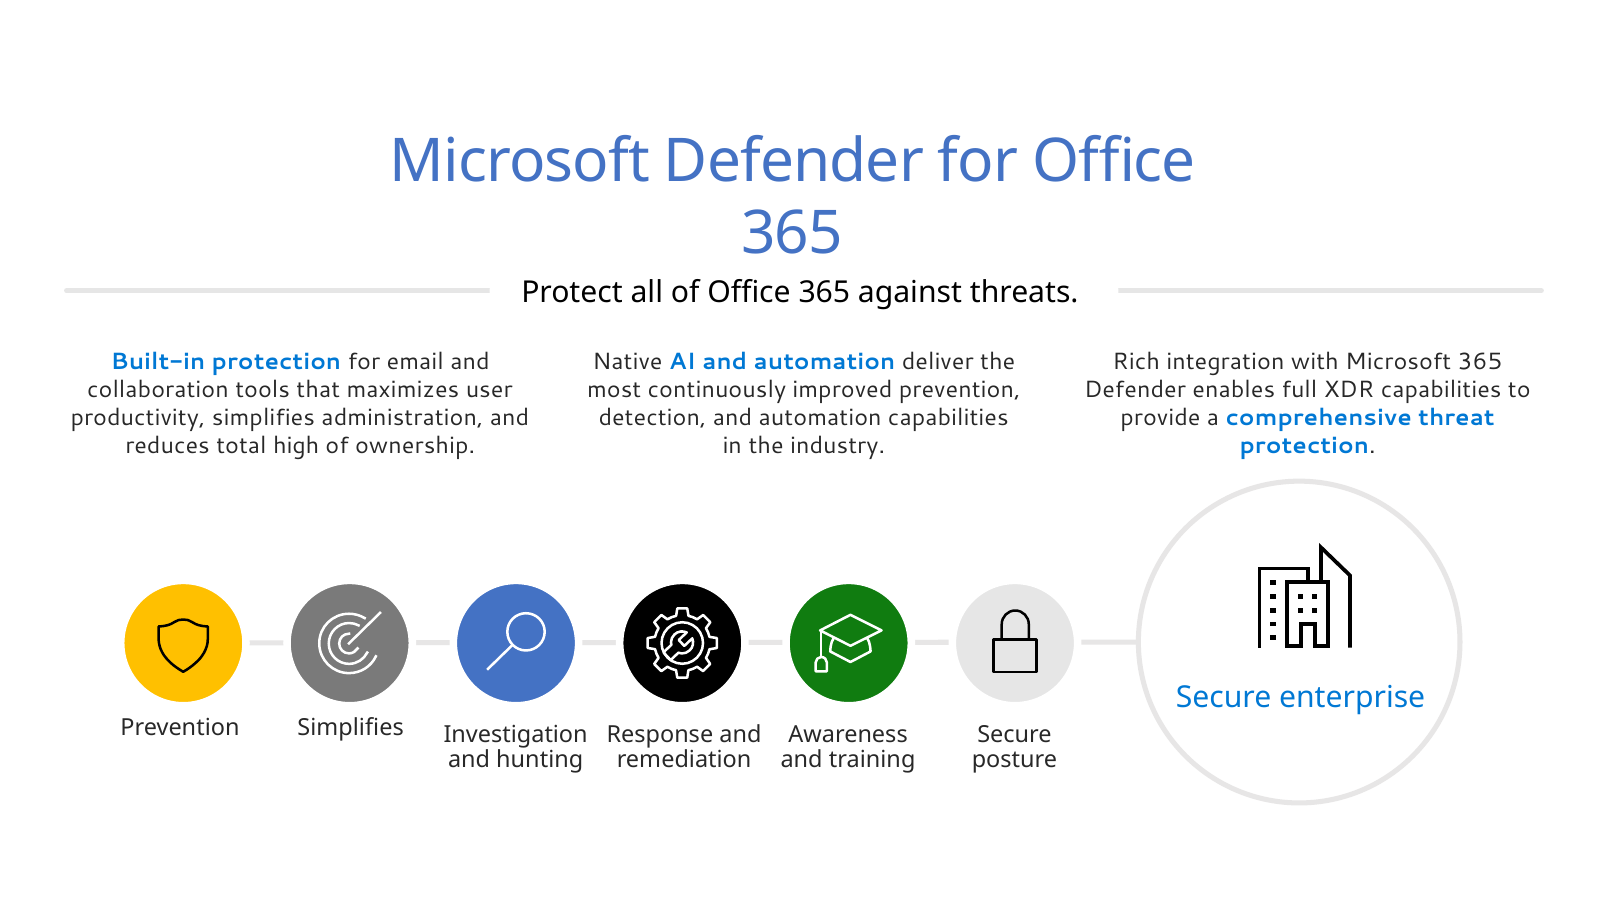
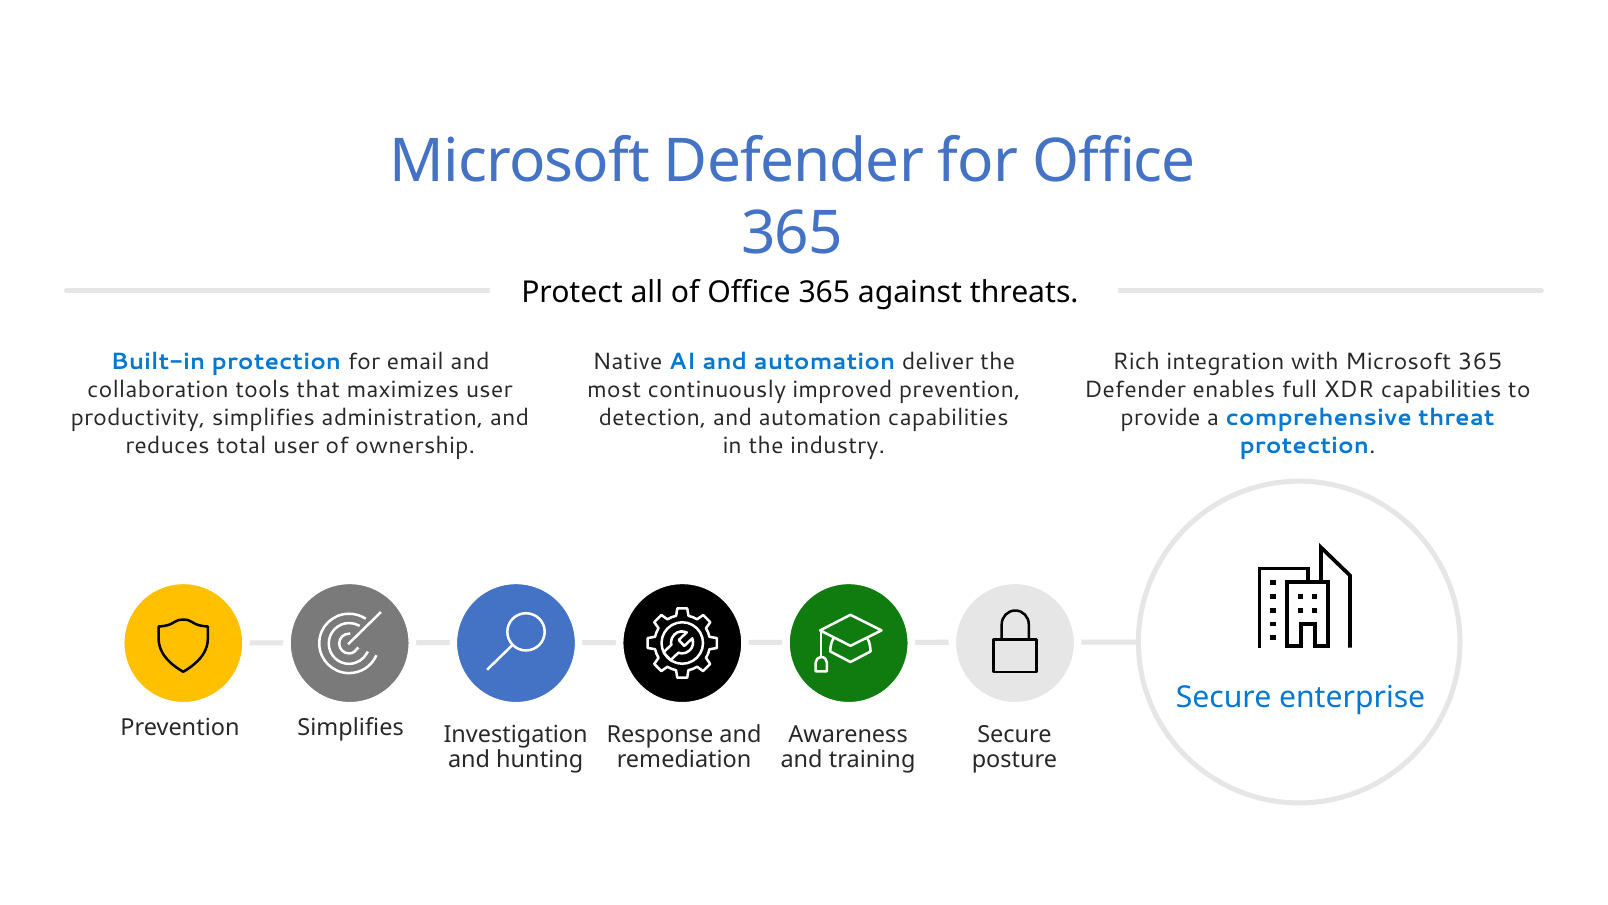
total high: high -> user (296, 446)
